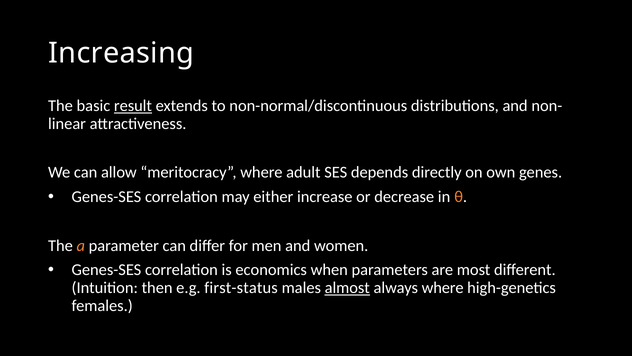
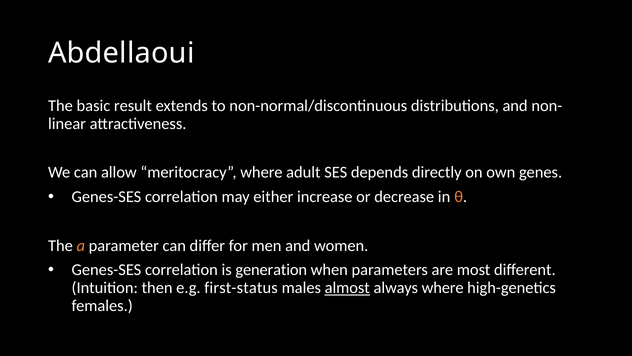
Increasing: Increasing -> Abdellaoui (121, 53)
result underline: present -> none (133, 106)
economics: economics -> generation (271, 270)
